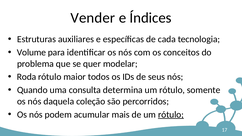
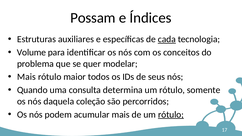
Vender: Vender -> Possam (93, 18)
cada underline: none -> present (167, 39)
Roda: Roda -> Mais (26, 77)
